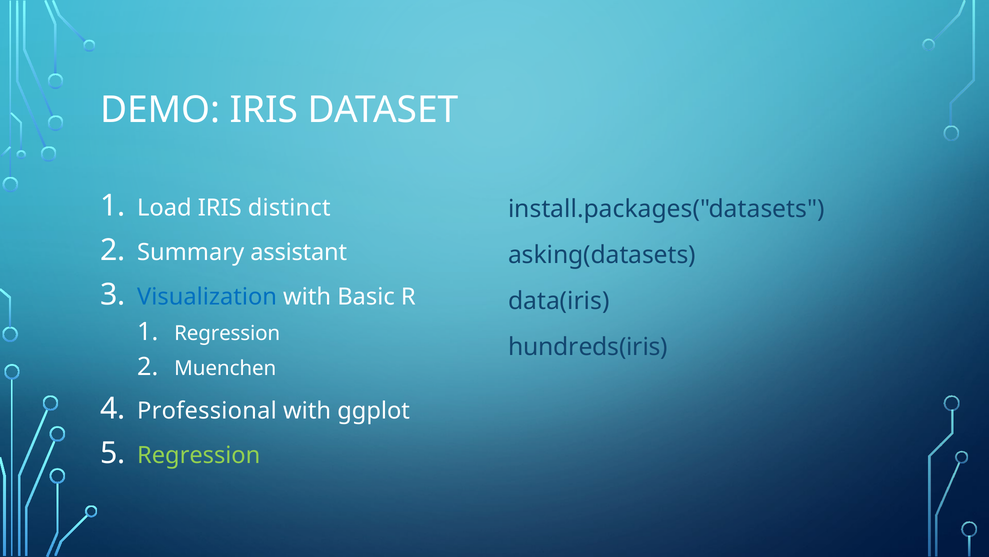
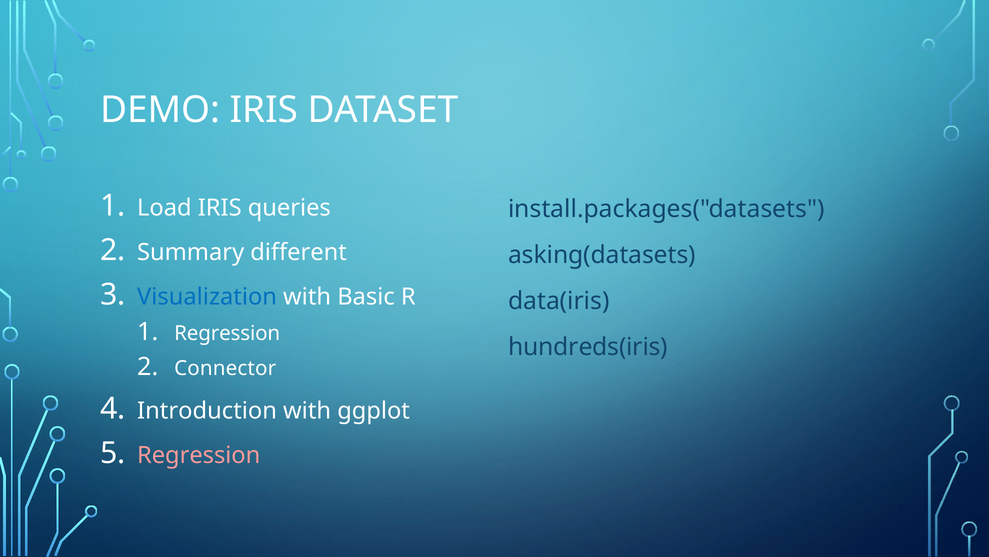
distinct: distinct -> queries (289, 208)
assistant: assistant -> different (299, 252)
Muenchen: Muenchen -> Connector (225, 368)
Professional: Professional -> Introduction (207, 411)
Regression colour: light green -> pink (199, 455)
